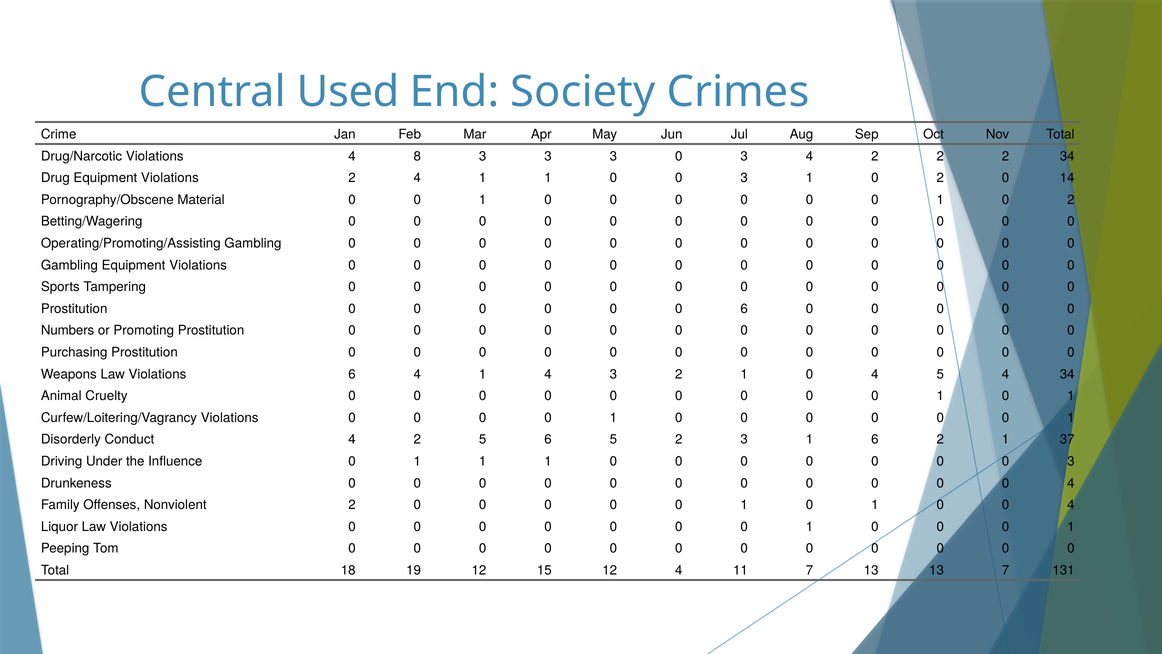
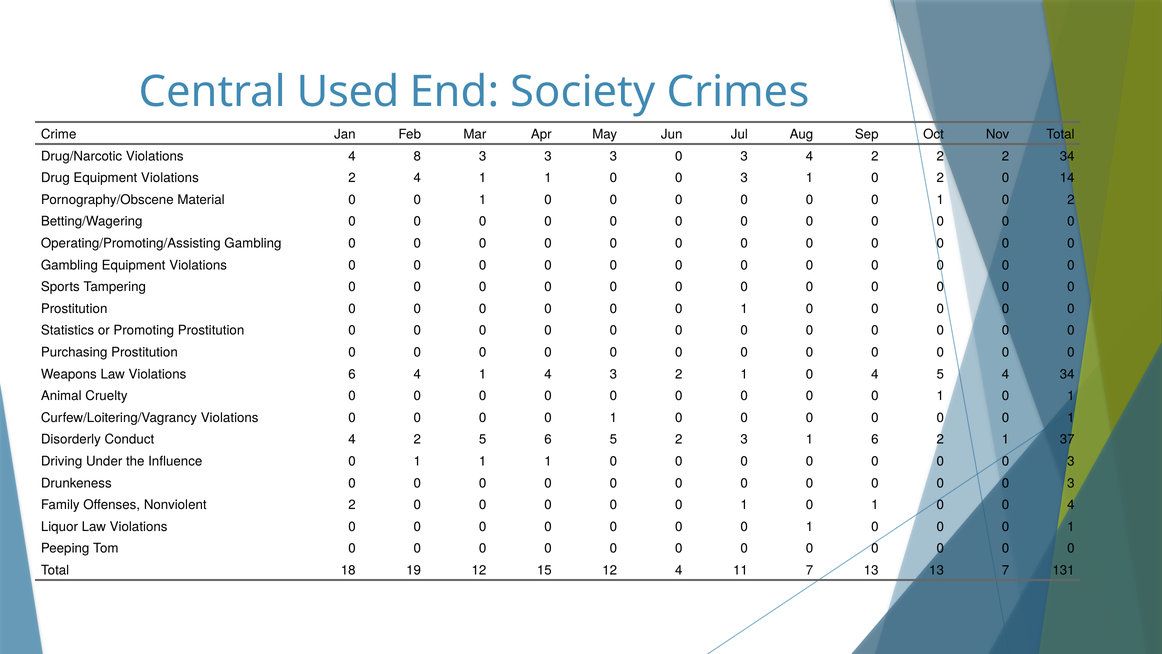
6: 6 -> 1 (744, 309)
Numbers: Numbers -> Statistics (68, 330)
4: 4 -> 3 (1071, 483)
